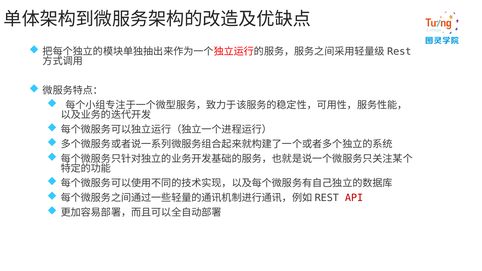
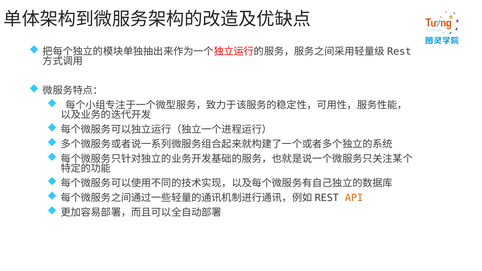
API colour: red -> orange (354, 198)
